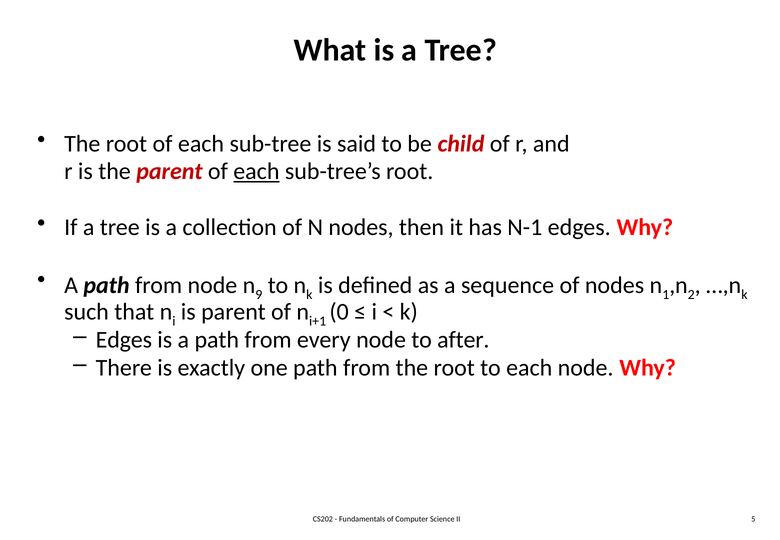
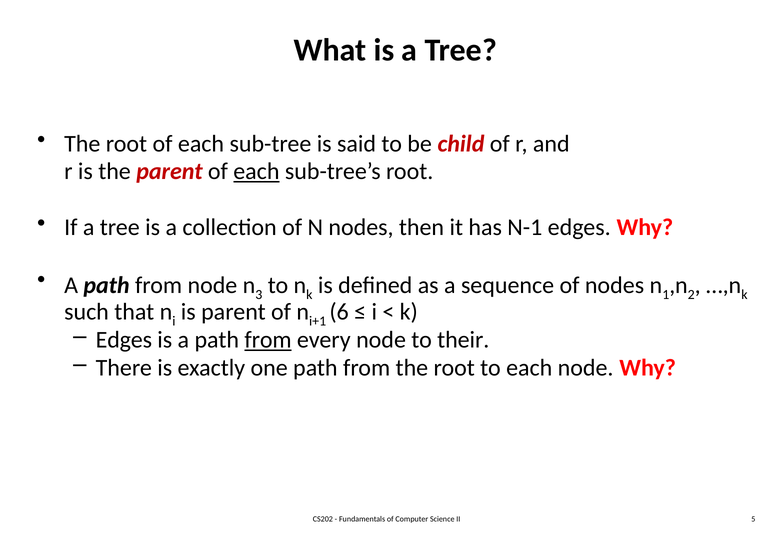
9: 9 -> 3 (259, 295)
0: 0 -> 6 (339, 312)
from underline: none -> present (268, 340)
after: after -> their (463, 340)
